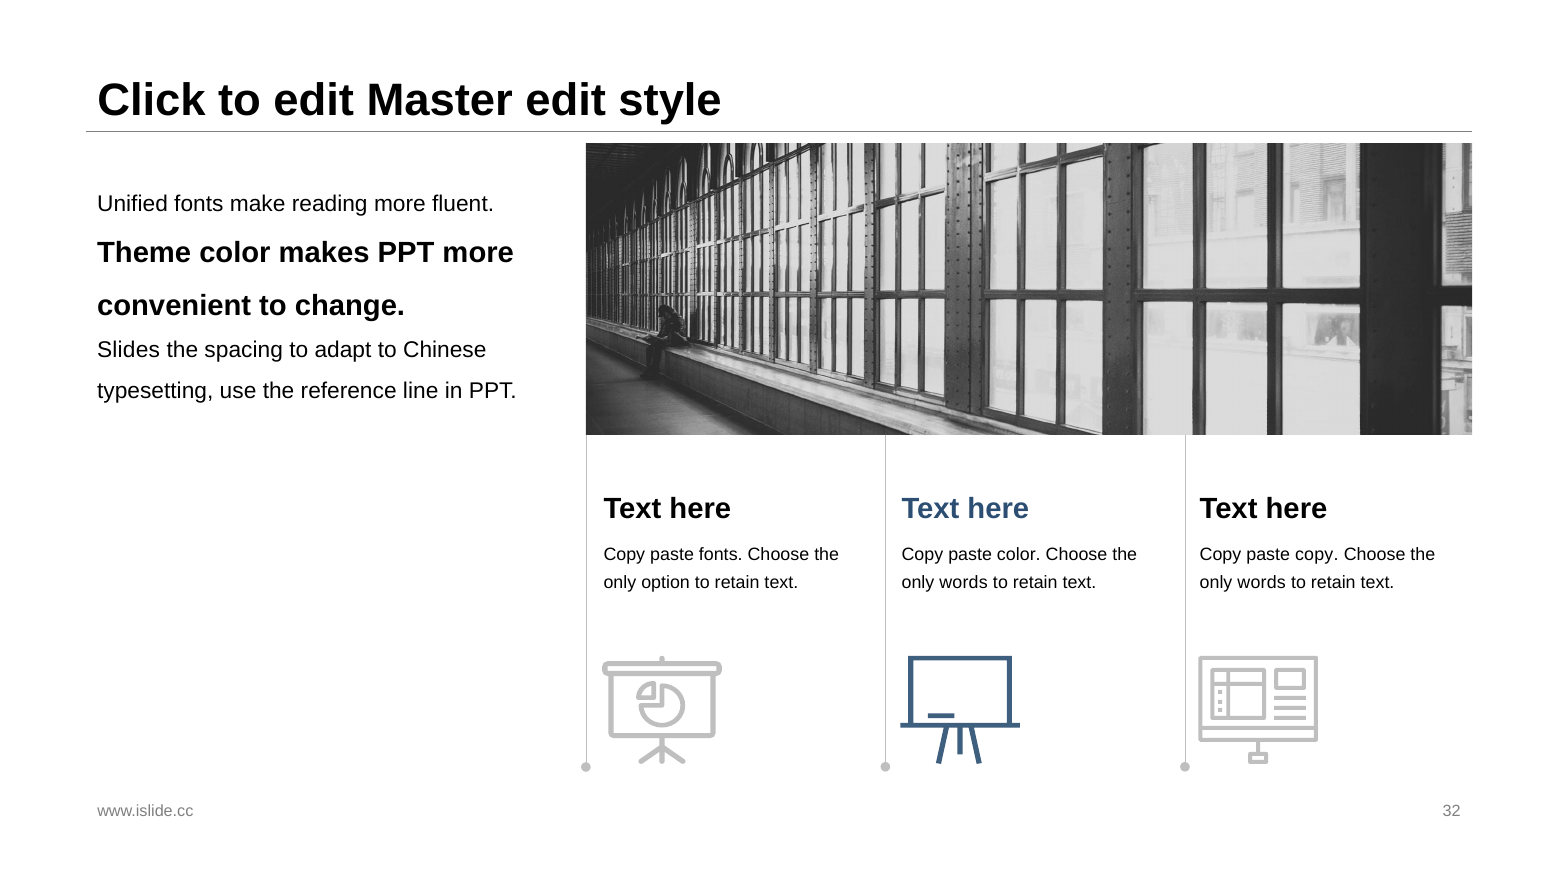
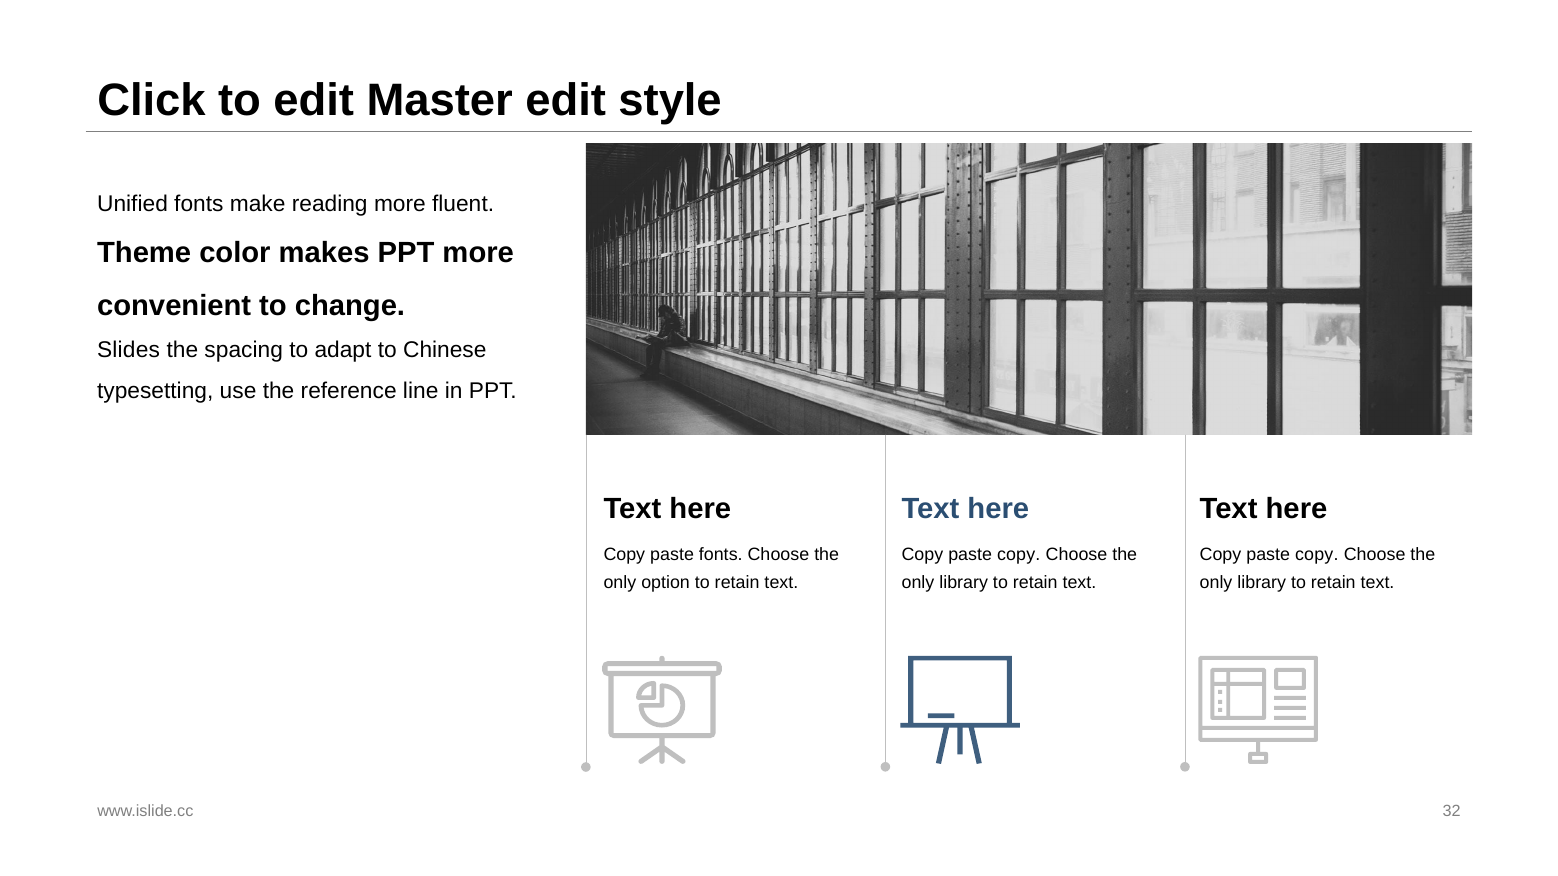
color: color -> copy (1019, 554)
words: words -> library (964, 582)
words: words -> library (1262, 582)
